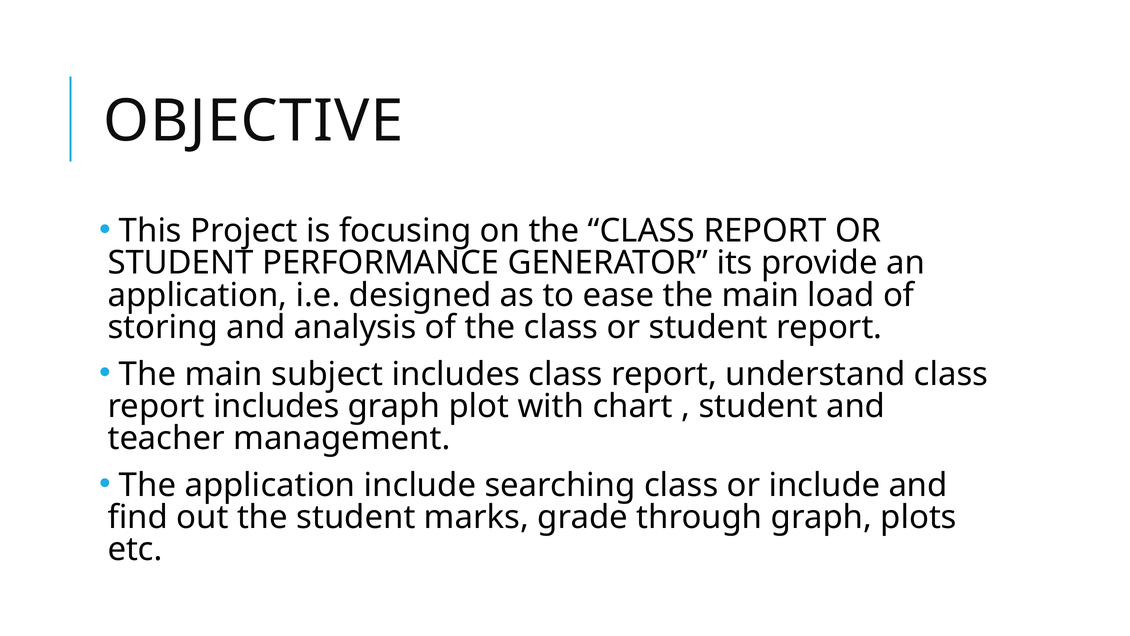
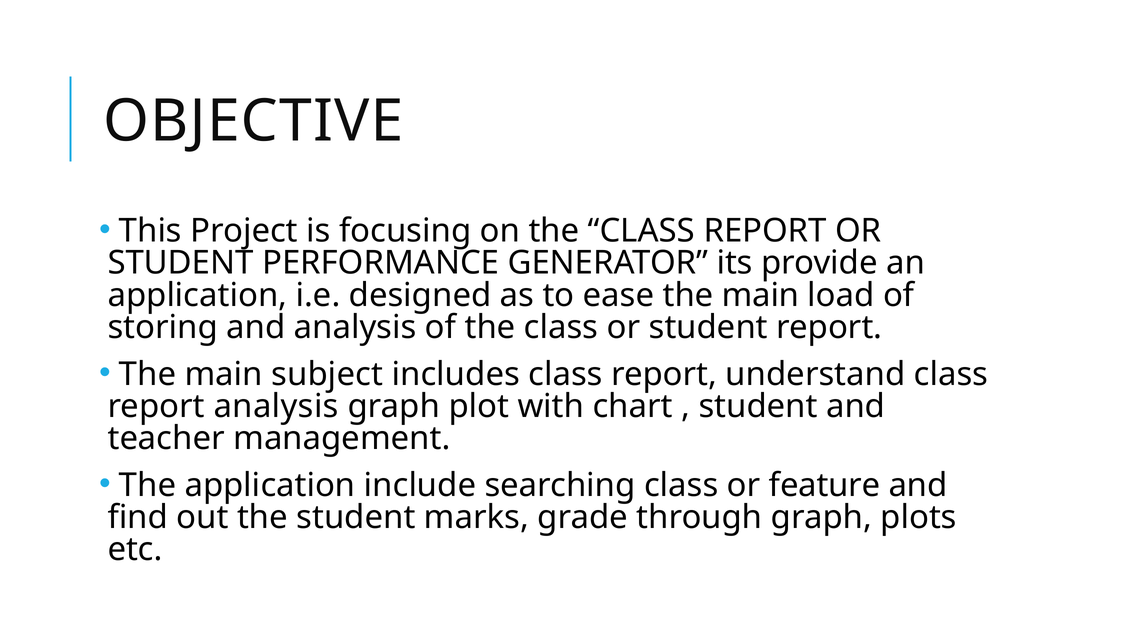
report includes: includes -> analysis (276, 406)
or include: include -> feature (825, 485)
